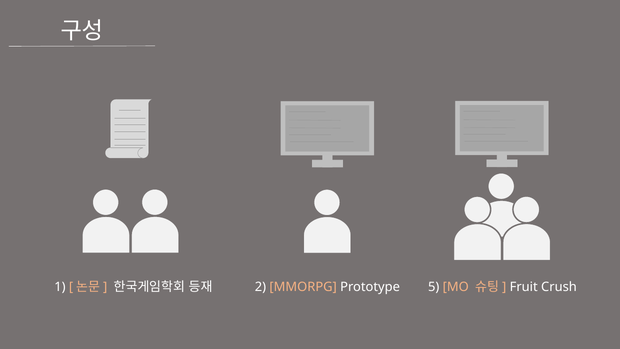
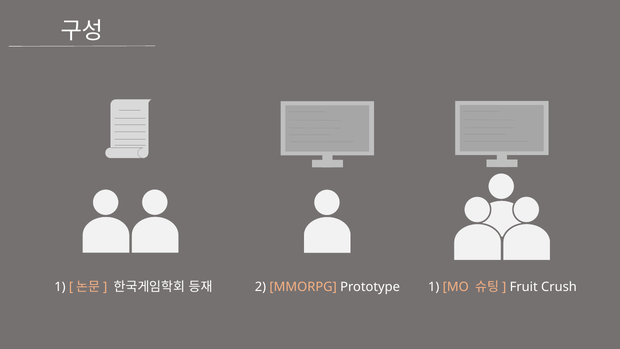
Prototype 5: 5 -> 1 (434, 287)
